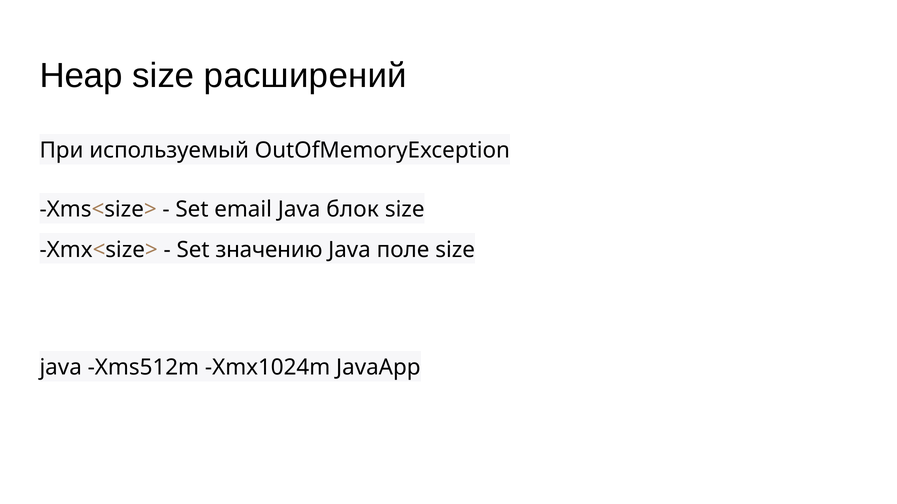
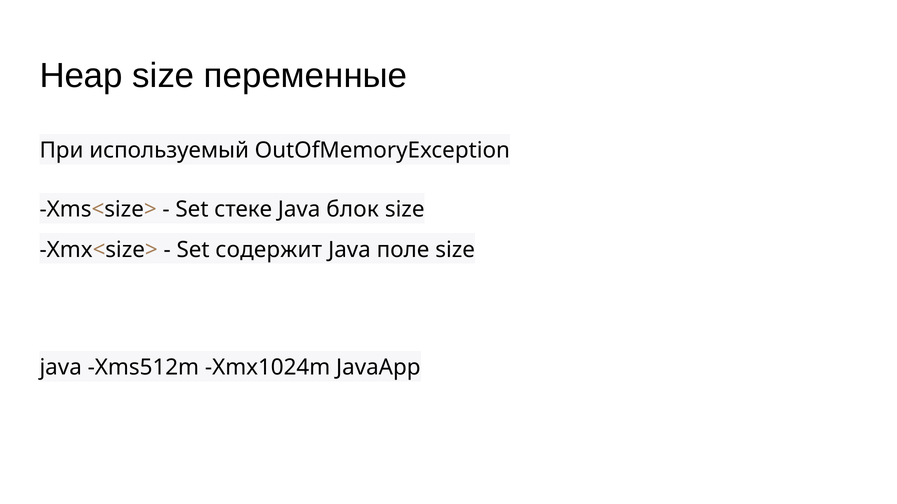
расширений: расширений -> переменные (306, 76)
email: email -> стеке (243, 210)
значению: значению -> содержит (269, 250)
